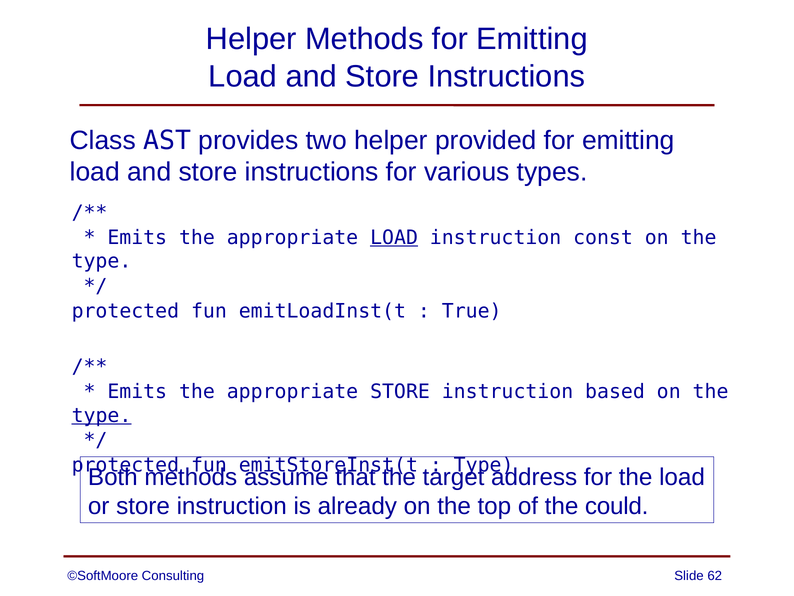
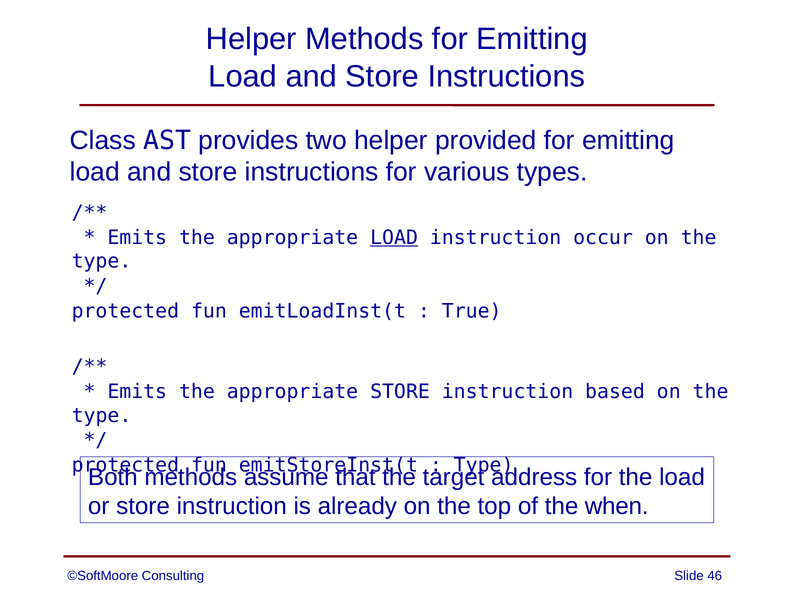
const: const -> occur (603, 237)
type underline: present -> none (101, 415)
could: could -> when (617, 506)
62: 62 -> 46 (715, 575)
